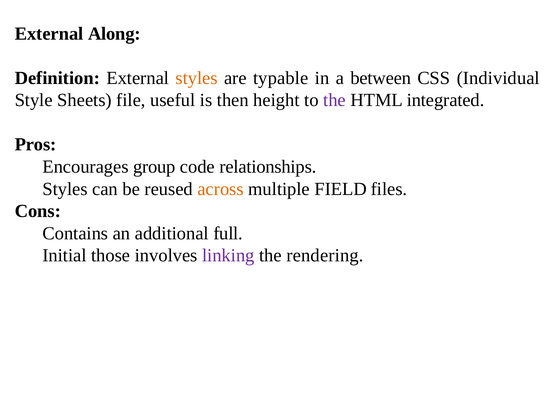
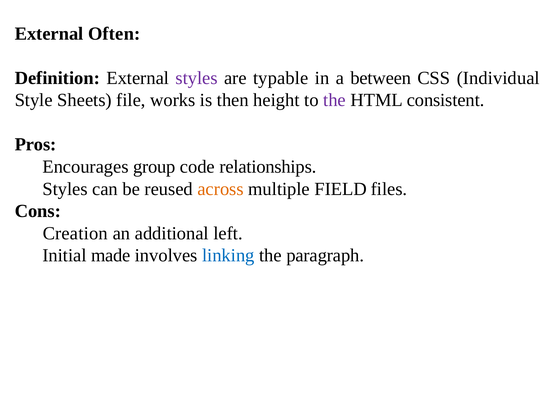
Along: Along -> Often (114, 34)
styles colour: orange -> purple (197, 78)
useful: useful -> works (173, 100)
integrated: integrated -> consistent (446, 100)
Contains: Contains -> Creation (75, 233)
full: full -> left (228, 233)
those: those -> made (111, 256)
linking colour: purple -> blue (228, 256)
rendering: rendering -> paragraph (325, 256)
